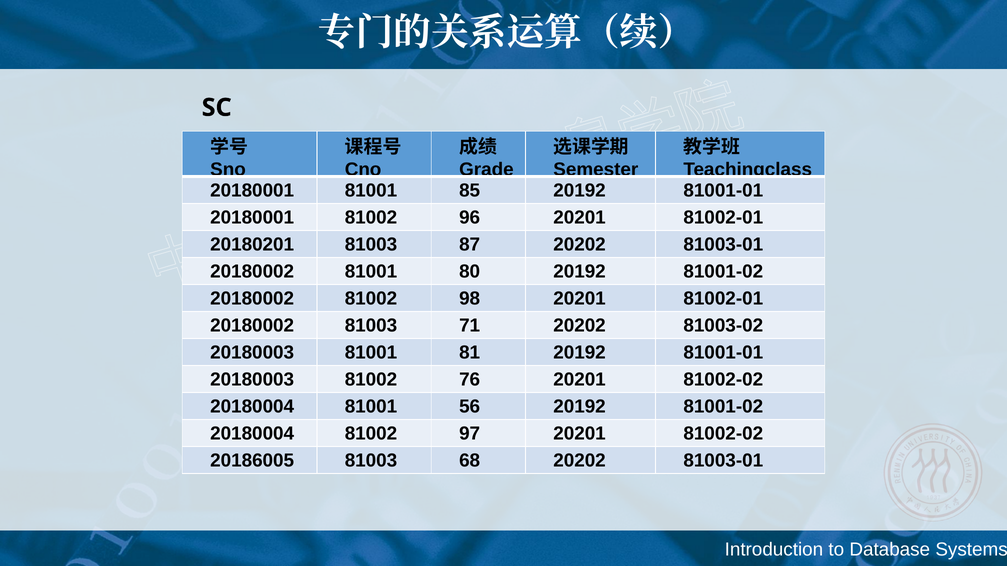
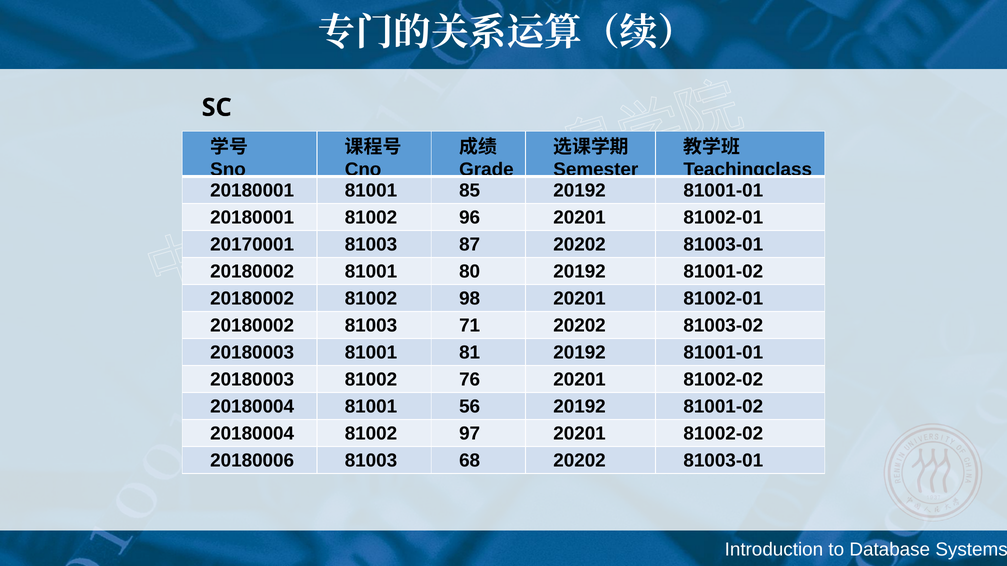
20180201: 20180201 -> 20170001 (252, 245)
20186005: 20186005 -> 20180006 (252, 461)
